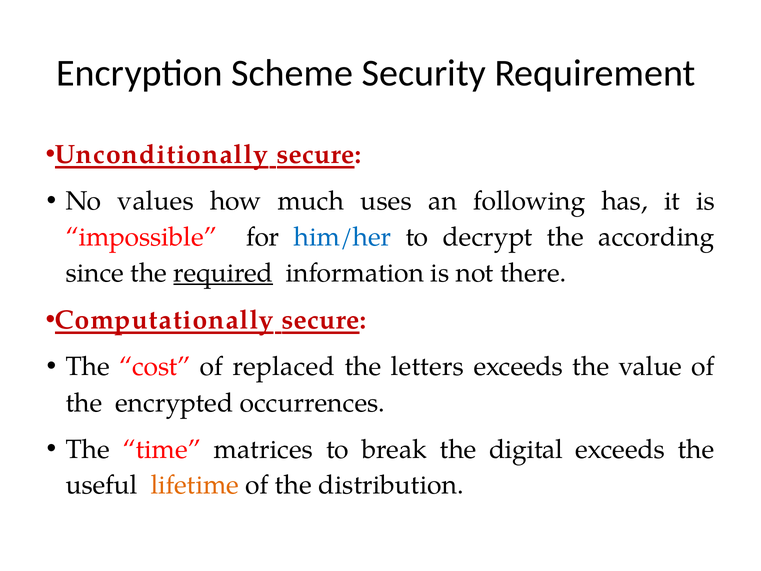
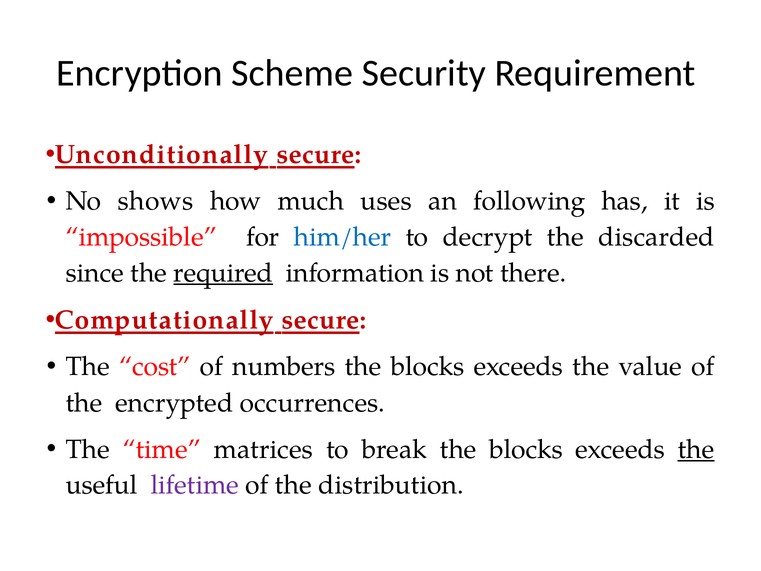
values: values -> shows (156, 201)
according: according -> discarded (656, 237)
replaced: replaced -> numbers (284, 367)
letters: letters -> blocks (428, 367)
break the digital: digital -> blocks (526, 449)
the underline: none -> present (696, 449)
lifetime colour: orange -> purple (195, 485)
